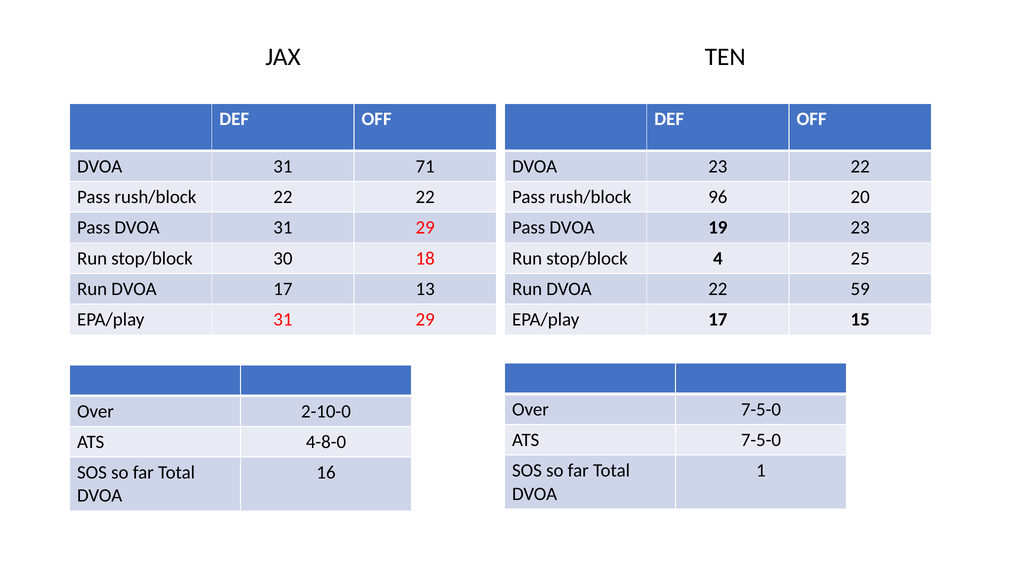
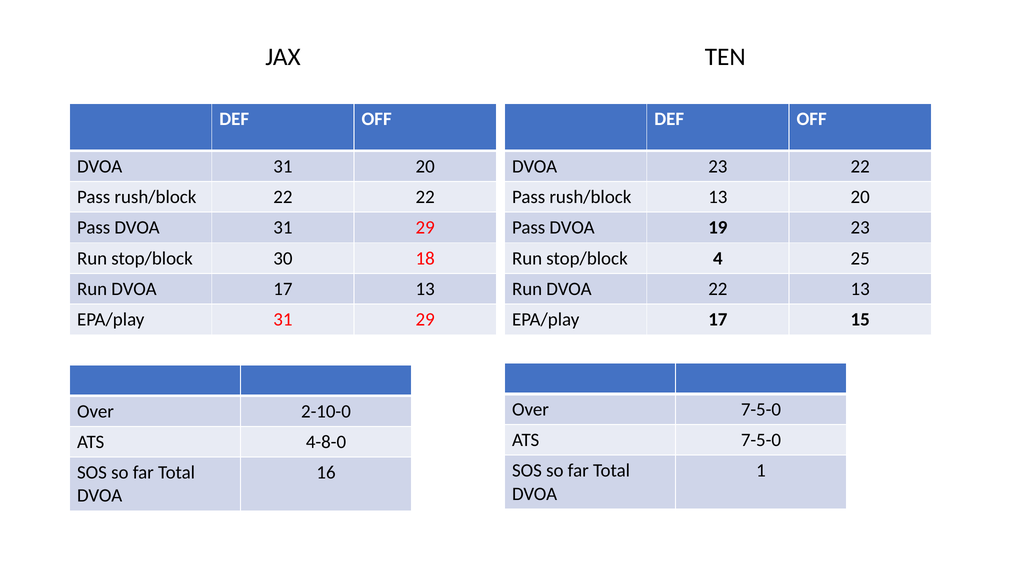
31 71: 71 -> 20 (425, 166)
rush/block 96: 96 -> 13 (718, 197)
22 59: 59 -> 13 (860, 289)
